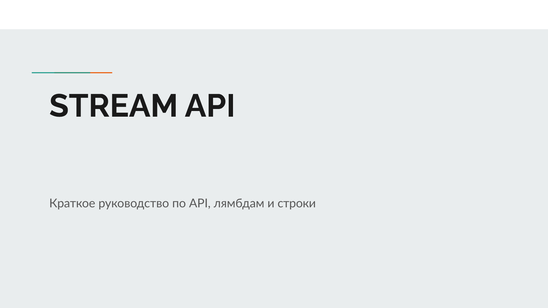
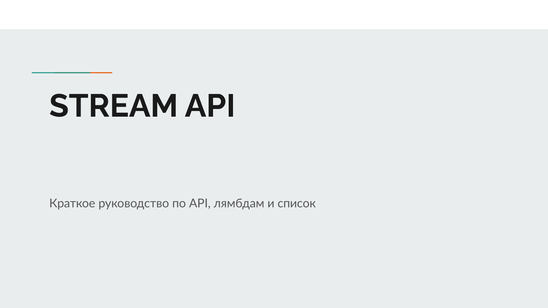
строки: строки -> список (297, 204)
